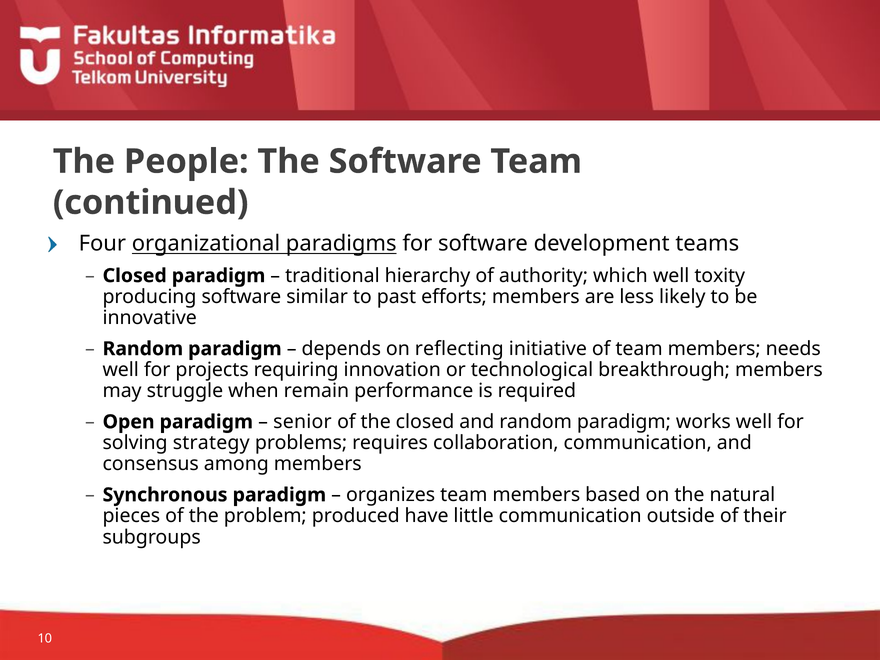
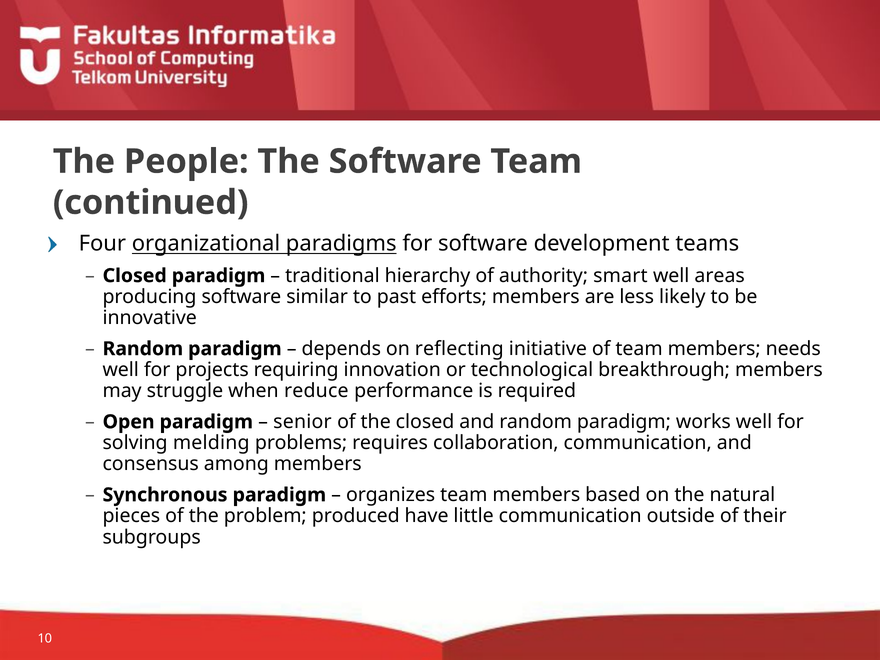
which: which -> smart (620, 276)
toxity: toxity -> areas (720, 276)
remain: remain -> reduce (316, 391)
strategy: strategy -> melding (211, 443)
